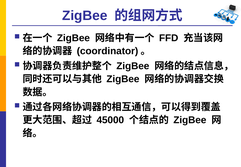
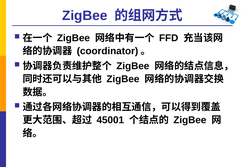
45000: 45000 -> 45001 (110, 120)
